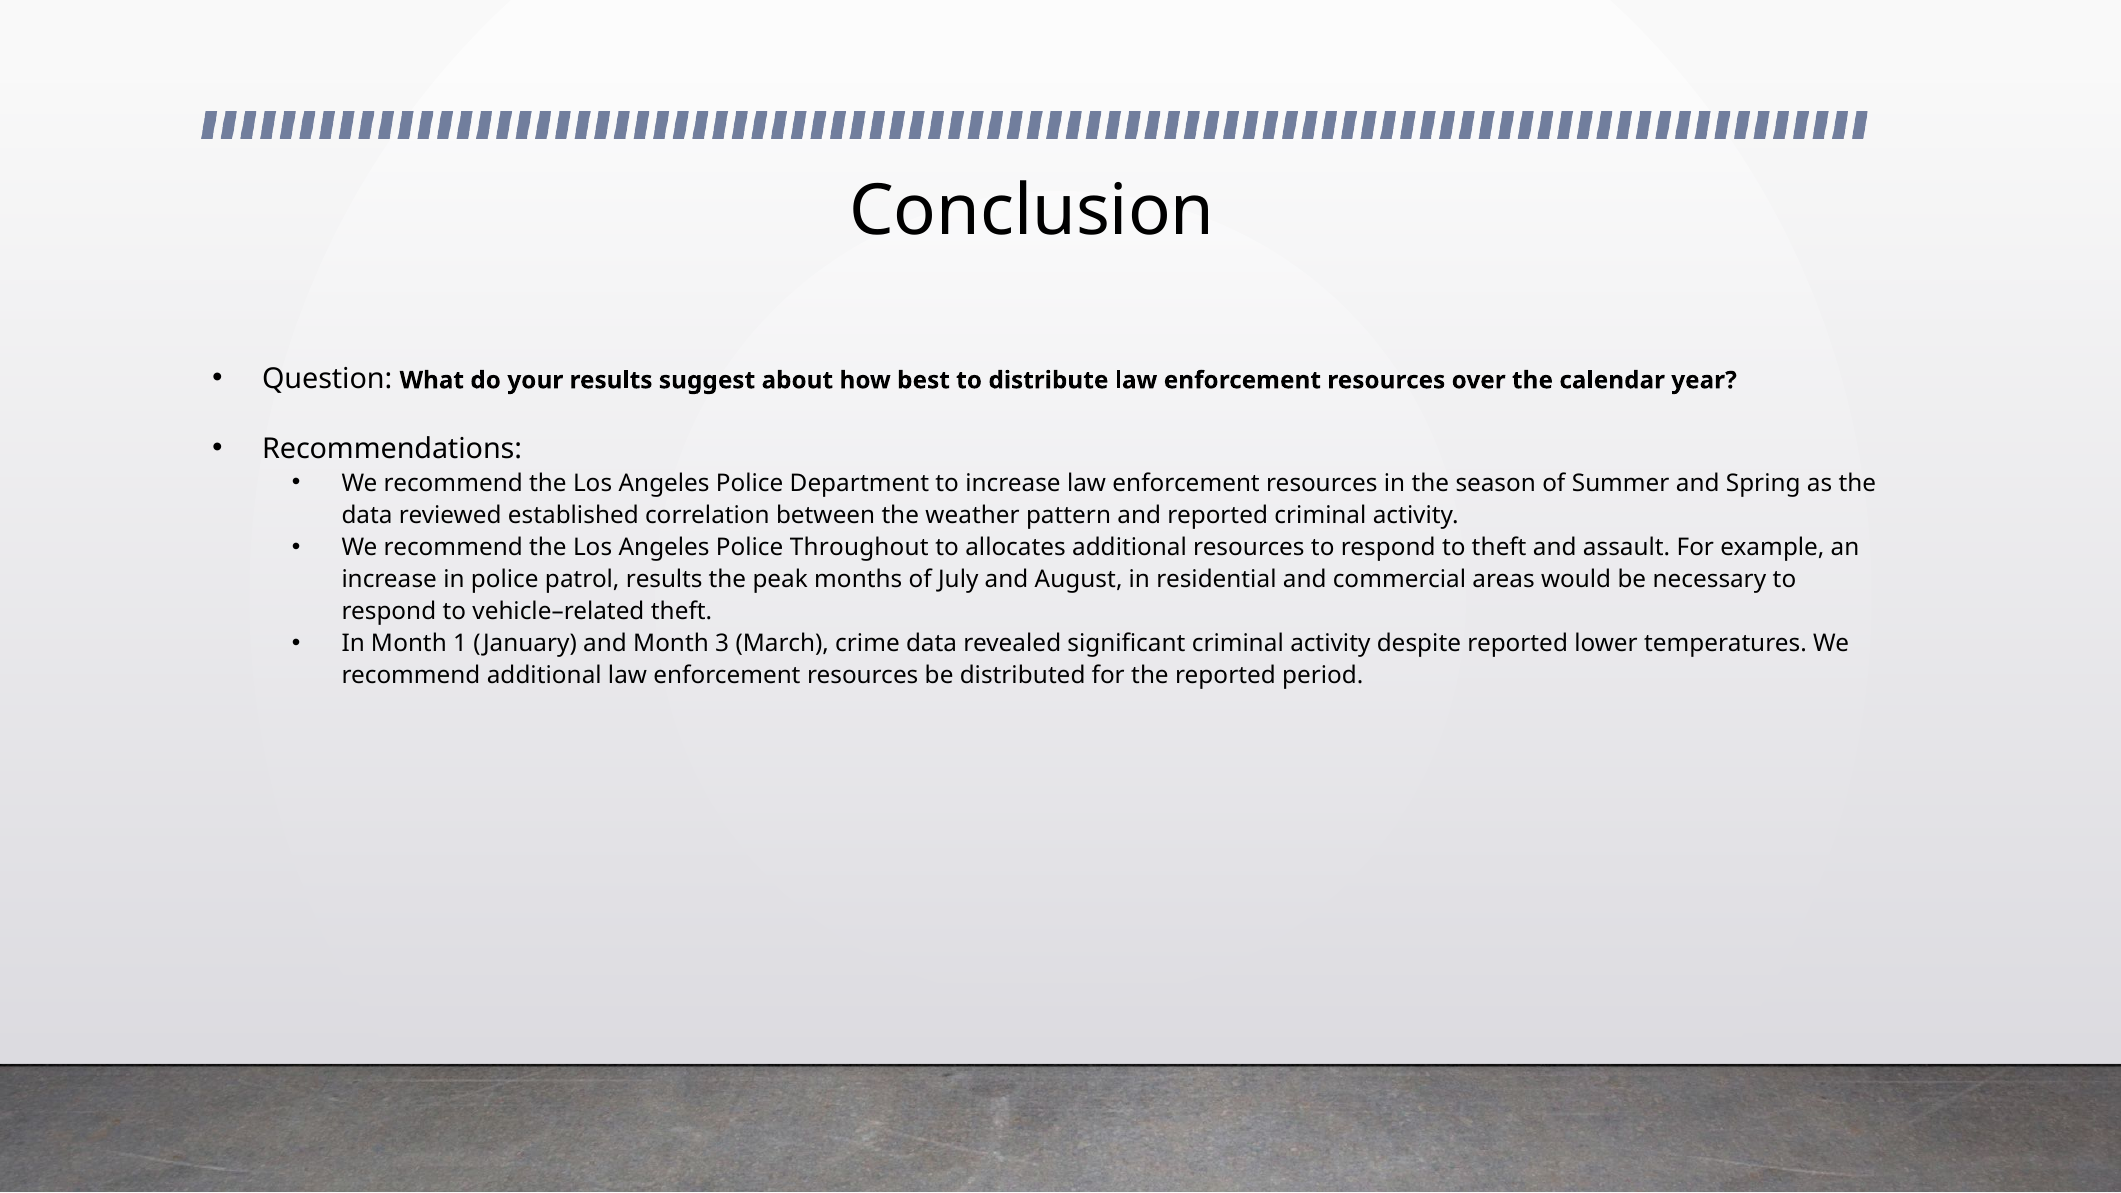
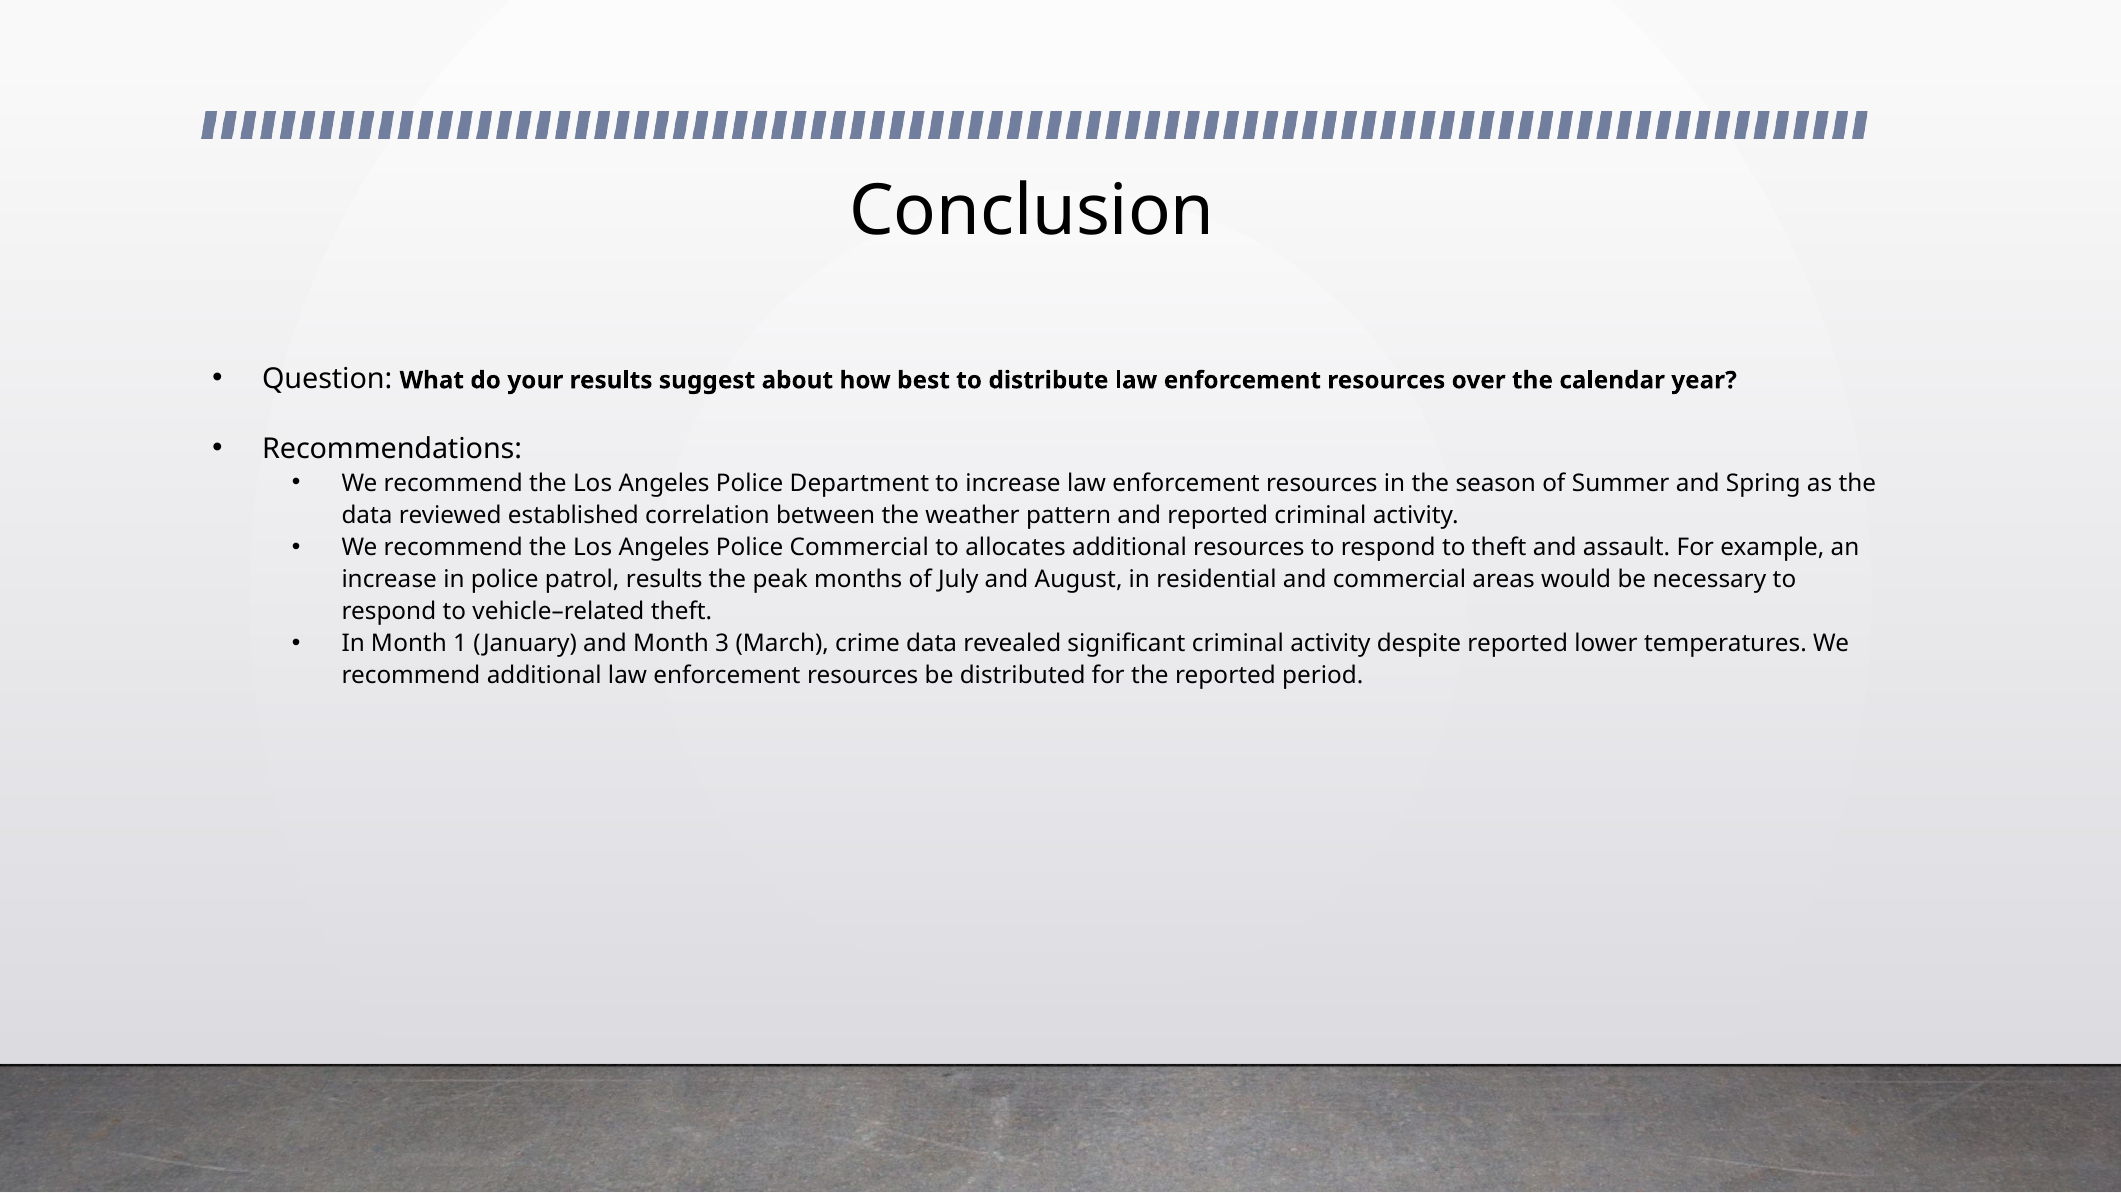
Police Throughout: Throughout -> Commercial (859, 547)
